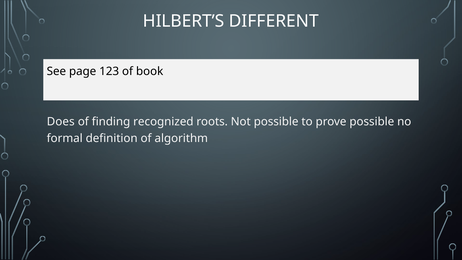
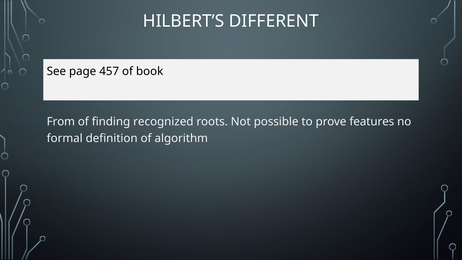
123: 123 -> 457 (109, 71)
Does: Does -> From (61, 122)
prove possible: possible -> features (372, 122)
